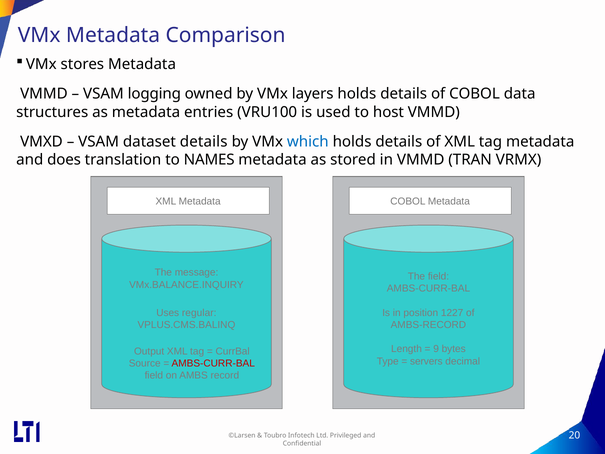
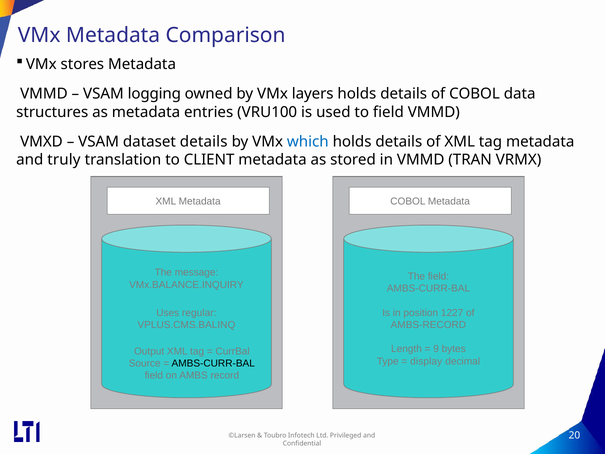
to host: host -> field (388, 112)
does: does -> truly (64, 160)
NAMES: NAMES -> CLIENT (209, 160)
servers: servers -> display (426, 361)
AMBS-CURR-BAL colour: red -> black (213, 363)
